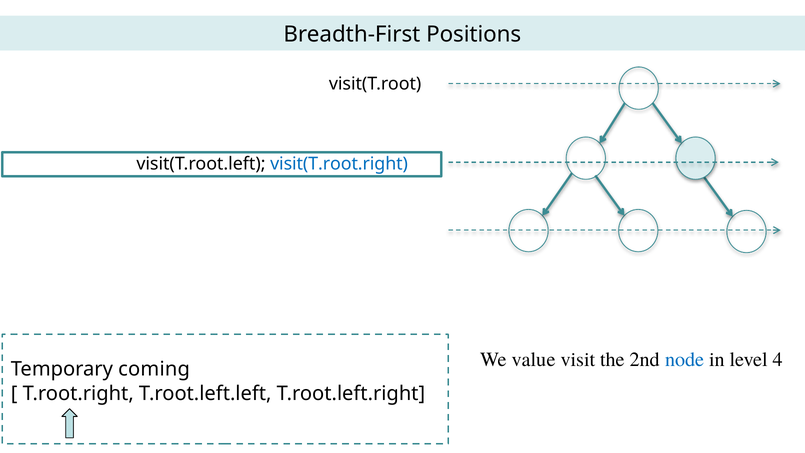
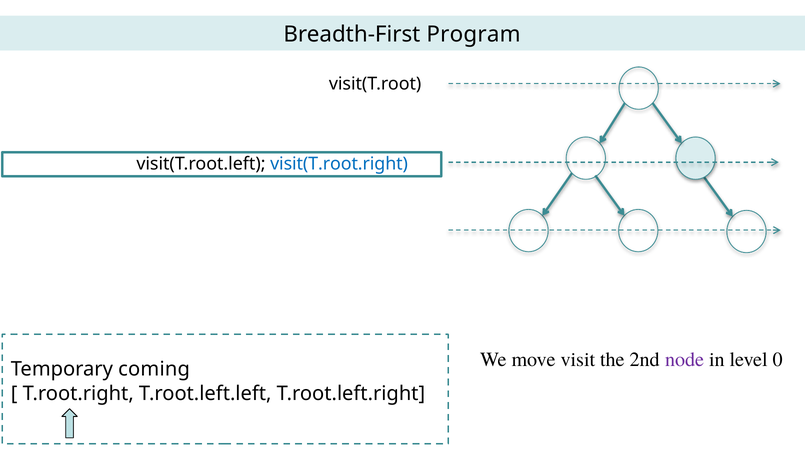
Positions: Positions -> Program (474, 35)
value: value -> move (534, 360)
node colour: blue -> purple (685, 360)
4: 4 -> 0 (778, 360)
